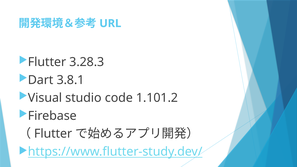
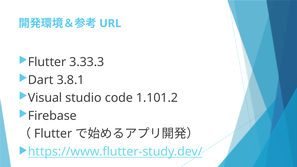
3.28.3: 3.28.3 -> 3.33.3 (87, 62)
